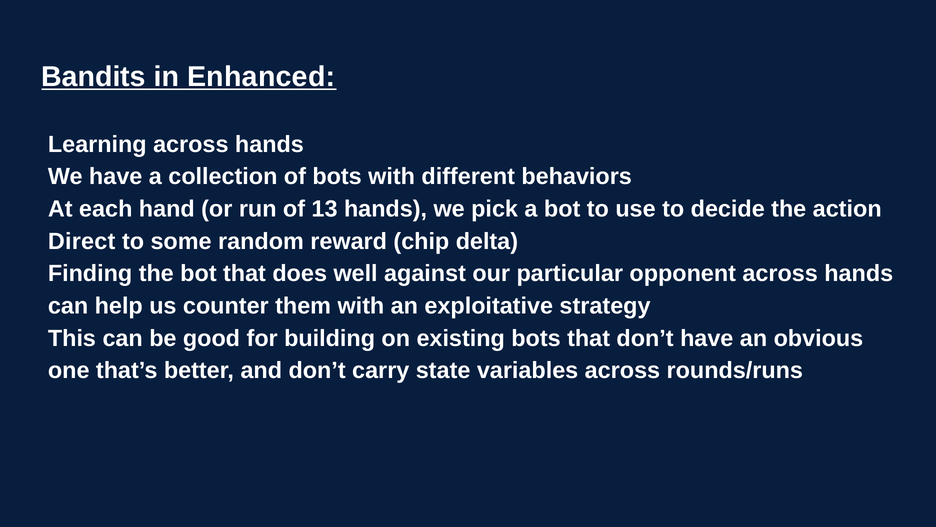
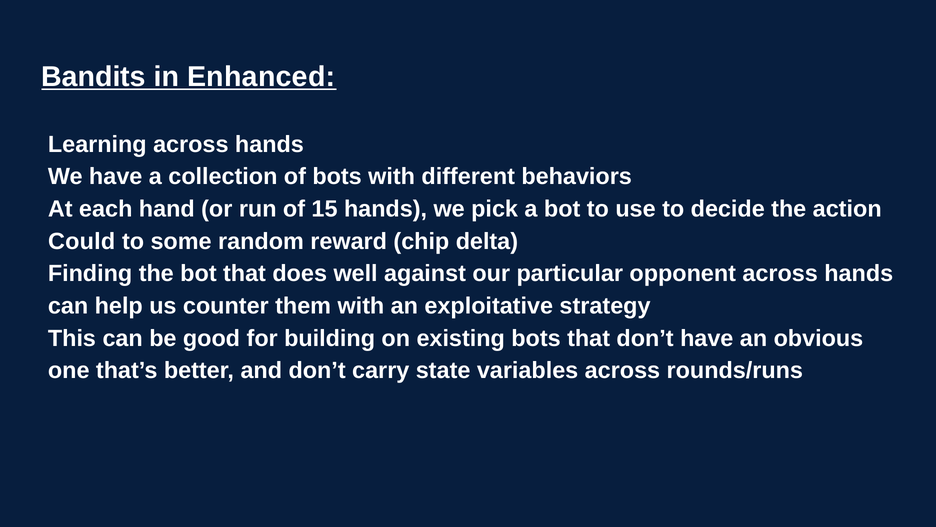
13: 13 -> 15 (325, 209)
Direct: Direct -> Could (82, 241)
